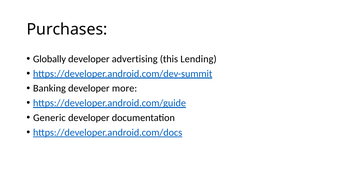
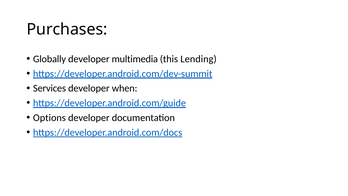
advertising: advertising -> multimedia (135, 59)
Banking: Banking -> Services (50, 88)
more: more -> when (125, 88)
Generic: Generic -> Options (49, 118)
